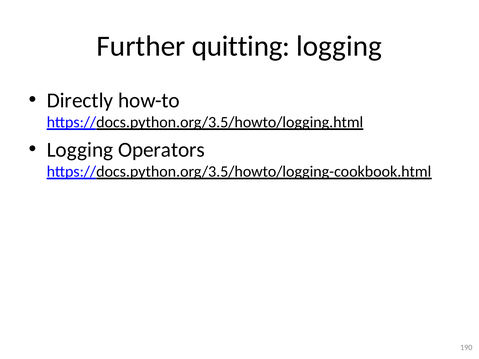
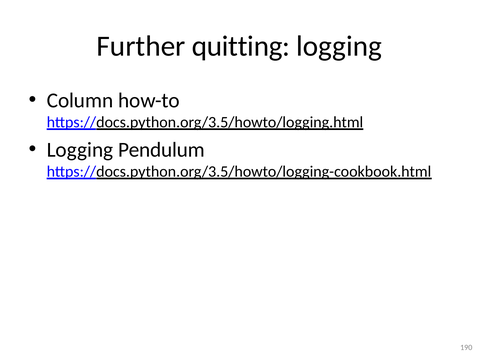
Directly: Directly -> Column (80, 100)
Operators: Operators -> Pendulum (161, 150)
